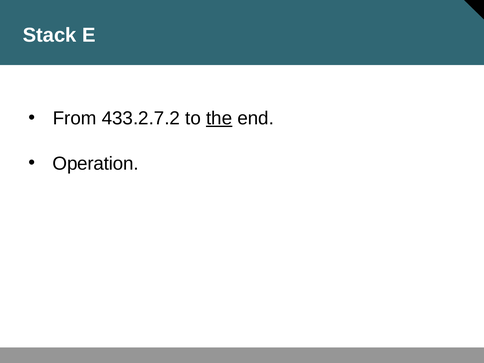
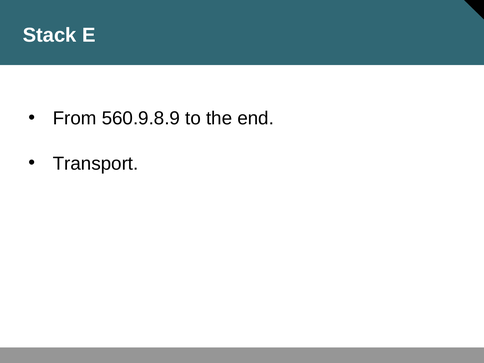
433.2.7.2: 433.2.7.2 -> 560.9.8.9 (141, 118)
the underline: present -> none (219, 118)
Operation: Operation -> Transport (96, 163)
